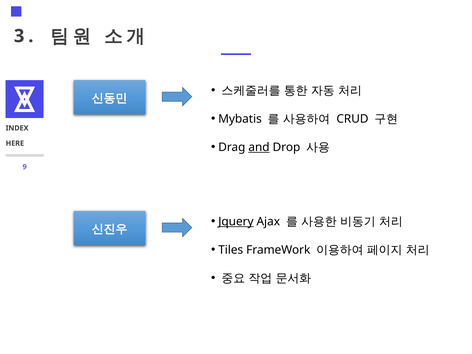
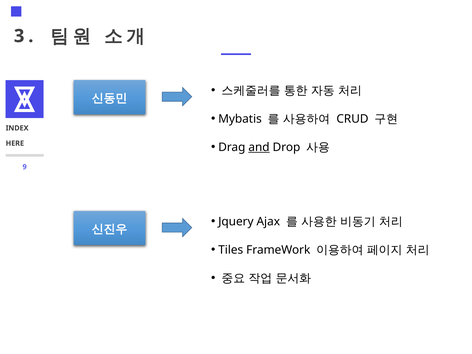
Jquery underline: present -> none (236, 222)
